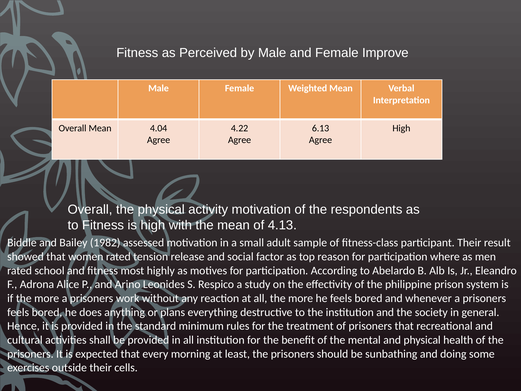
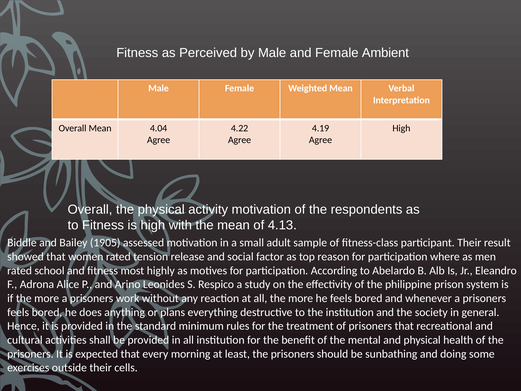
Improve: Improve -> Ambient (385, 53)
6.13: 6.13 -> 4.19 (321, 128)
1982: 1982 -> 1905 (105, 243)
